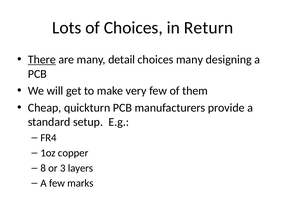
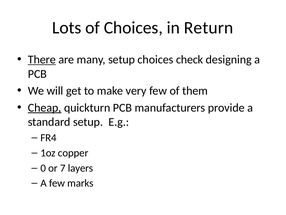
many detail: detail -> setup (122, 59)
choices many: many -> check (190, 59)
Cheap underline: none -> present (45, 107)
8: 8 -> 0 (43, 168)
3: 3 -> 7 (63, 168)
